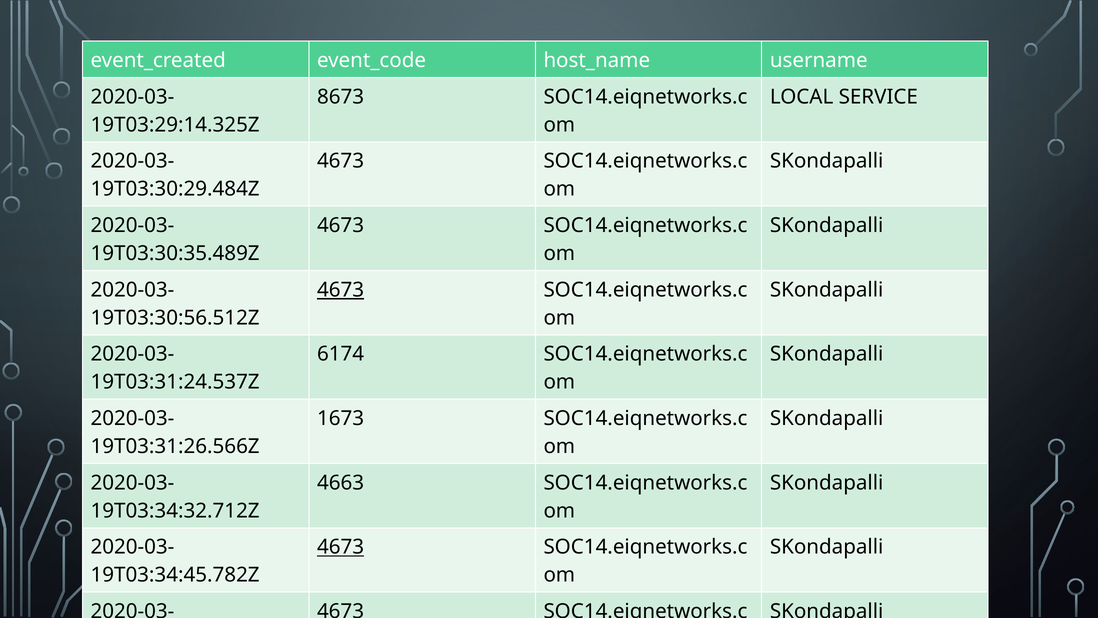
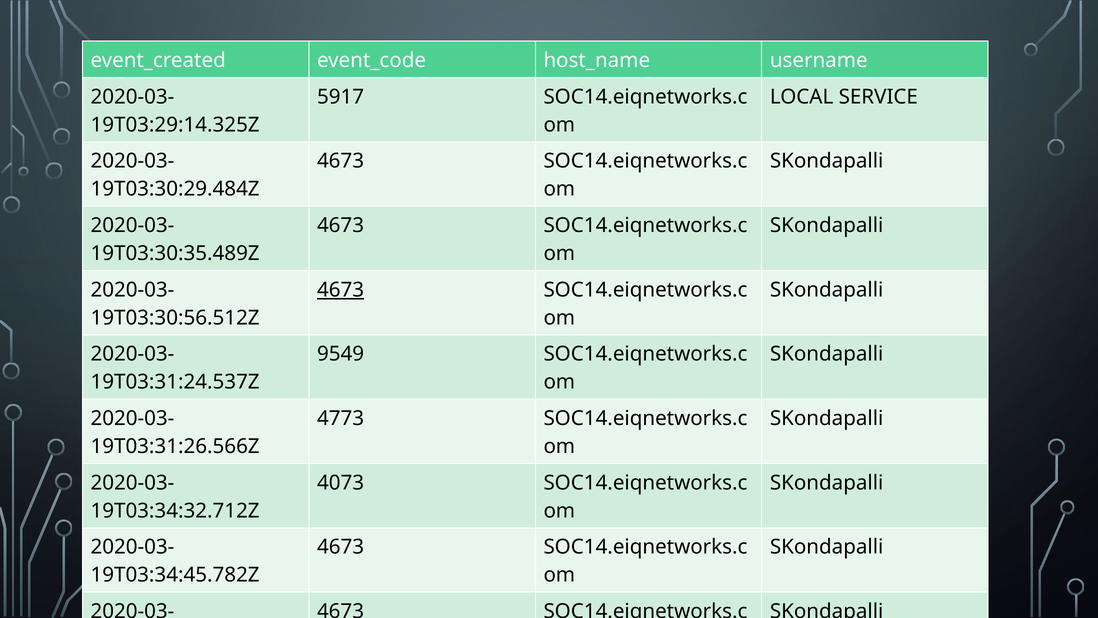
8673: 8673 -> 5917 (341, 97)
6174: 6174 -> 9549 (341, 354)
1673: 1673 -> 4773 (341, 418)
4663: 4663 -> 4073 (341, 482)
4673 underline: present -> none (341, 547)
